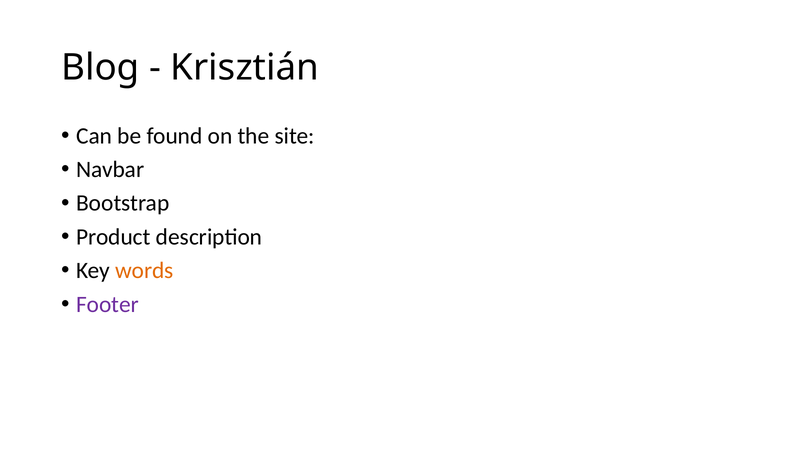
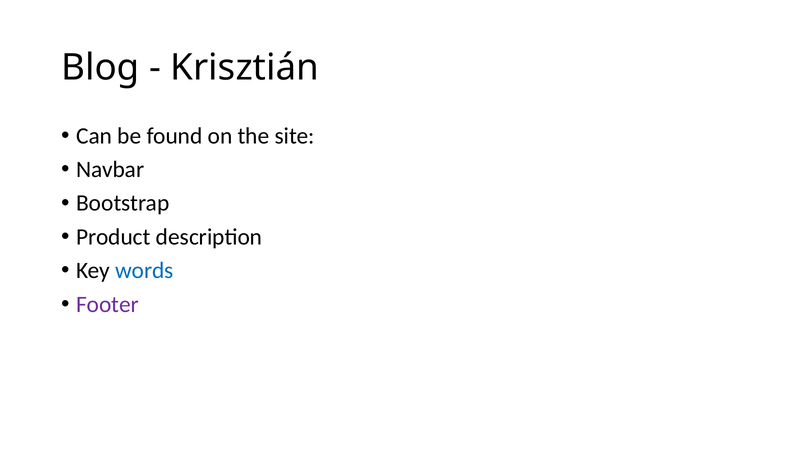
words colour: orange -> blue (144, 270)
